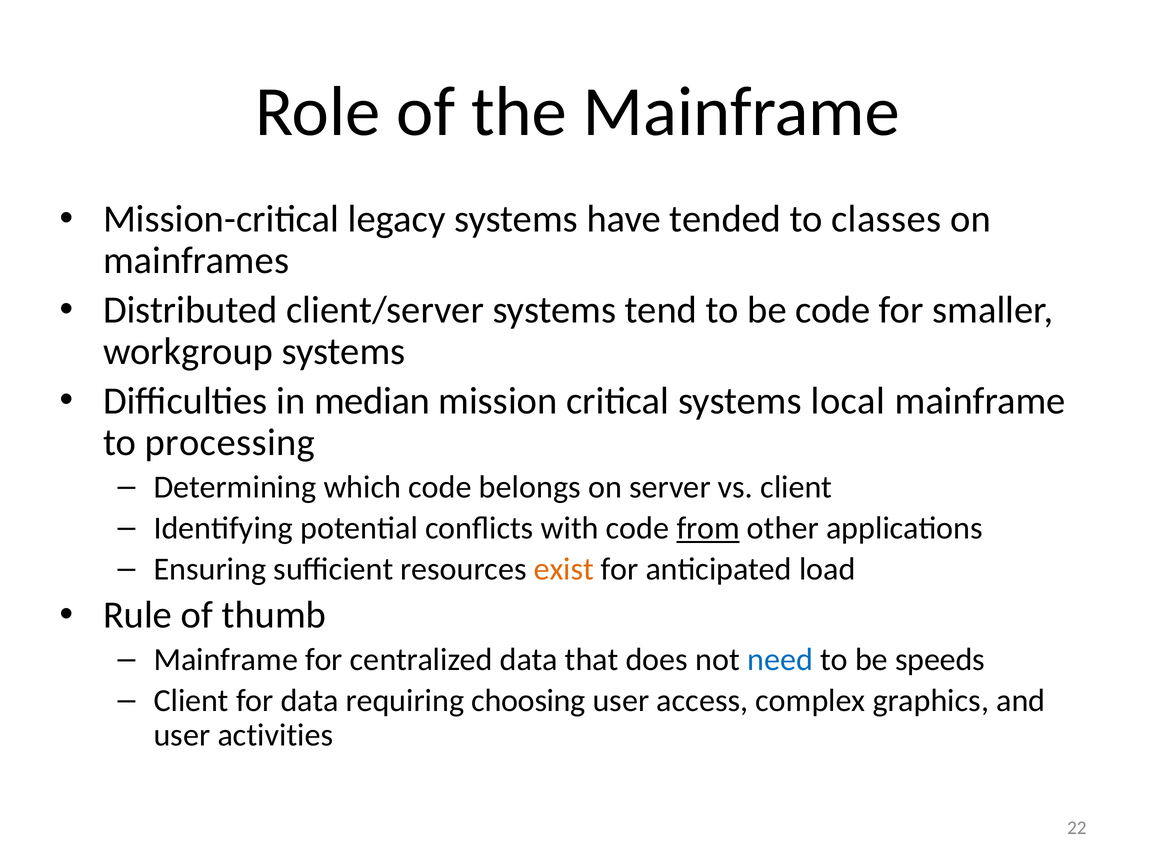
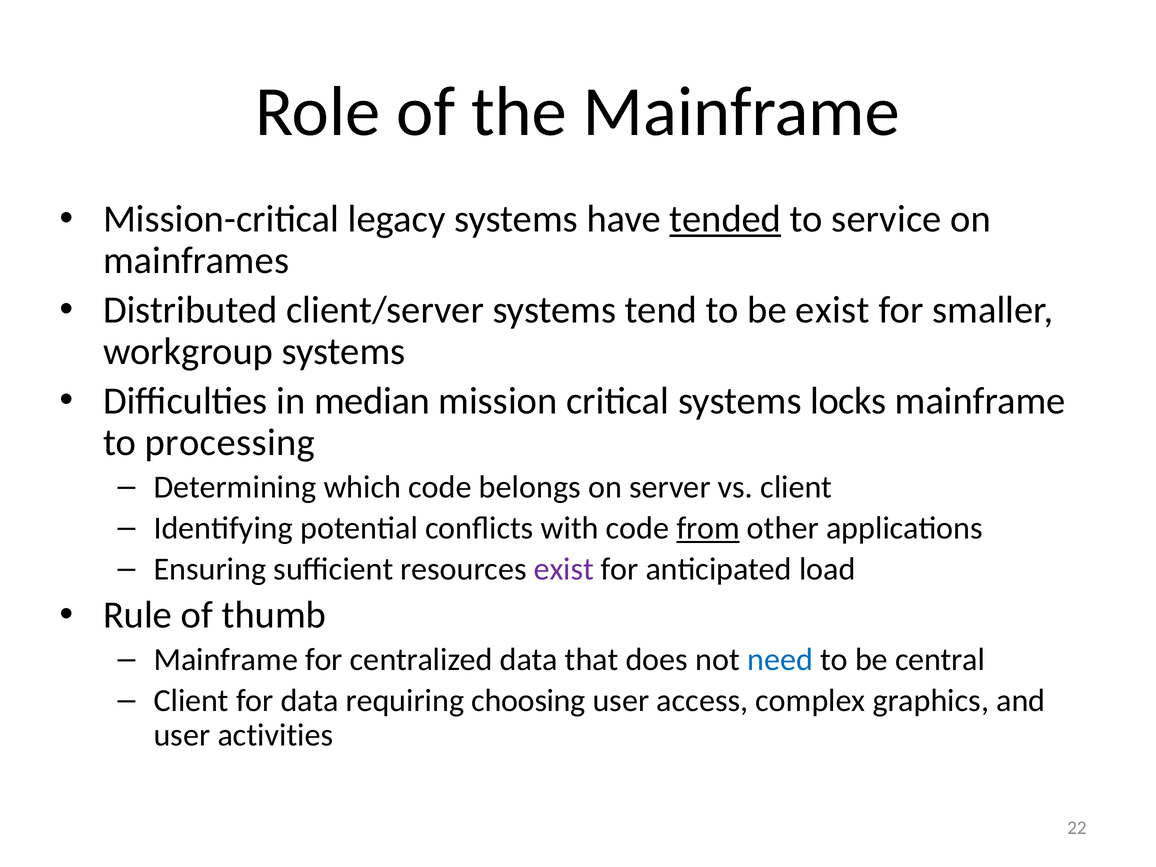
tended underline: none -> present (725, 219)
classes: classes -> service (886, 219)
be code: code -> exist (833, 310)
local: local -> locks (848, 401)
exist colour: orange -> purple (564, 569)
speeds: speeds -> central (940, 660)
